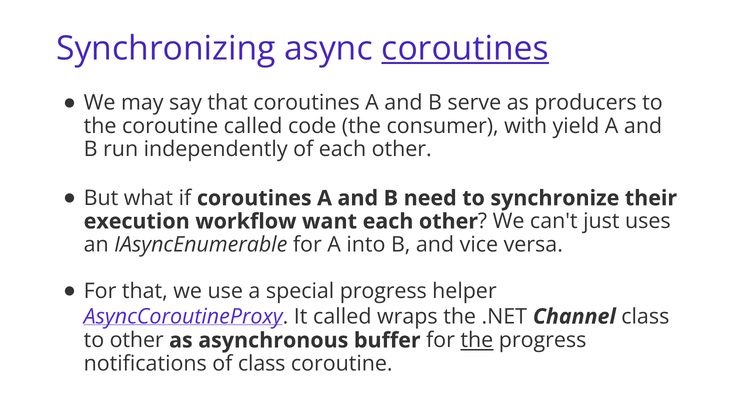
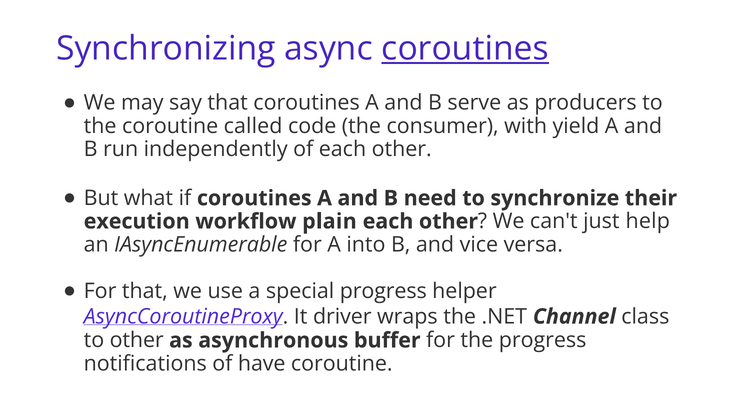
want: want -> plain (329, 221)
uses: uses -> help (648, 221)
It called: called -> driver (342, 317)
the underline: present -> none (477, 340)
of class: class -> have (262, 364)
